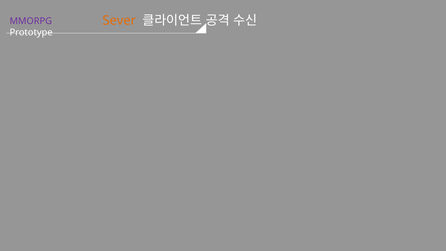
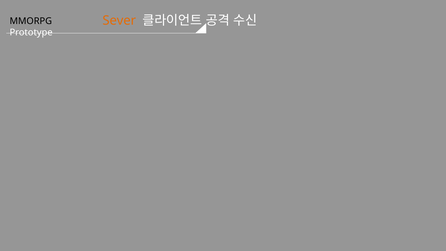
MMORPG colour: purple -> black (31, 21)
